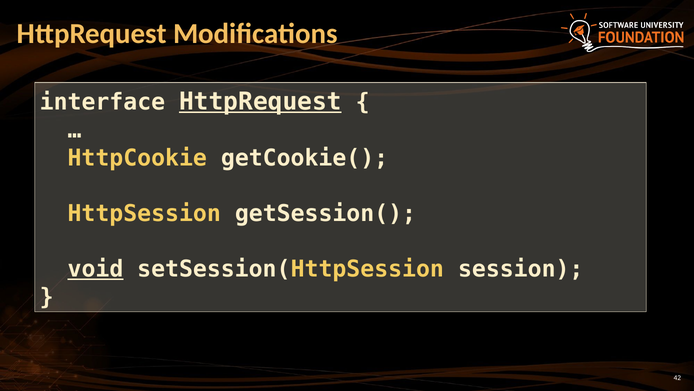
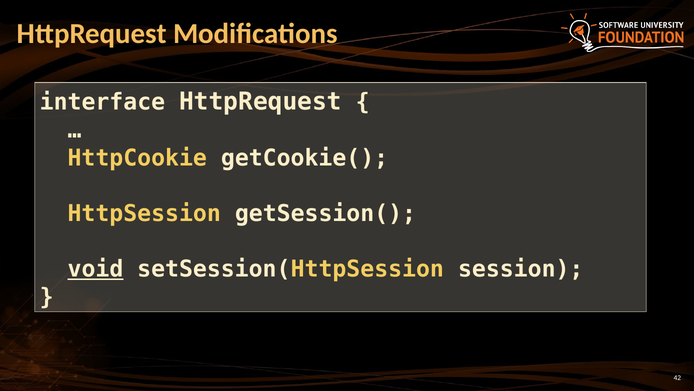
HttpRequest underline: present -> none (260, 101)
